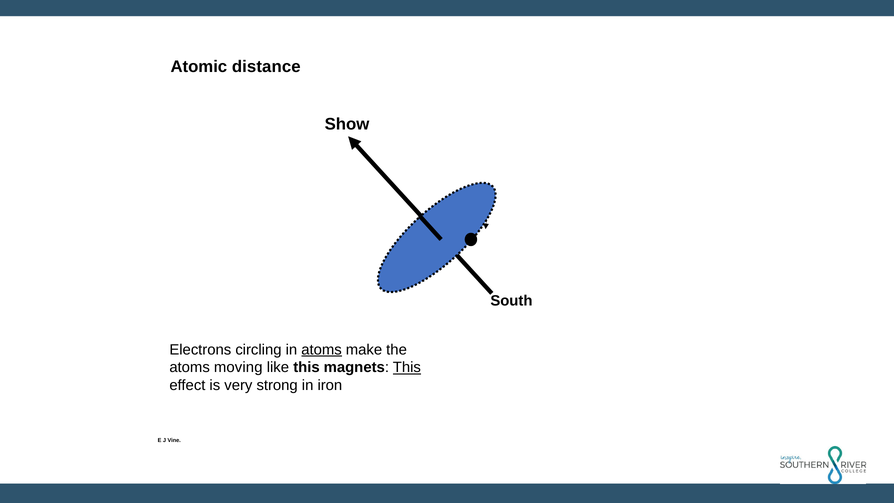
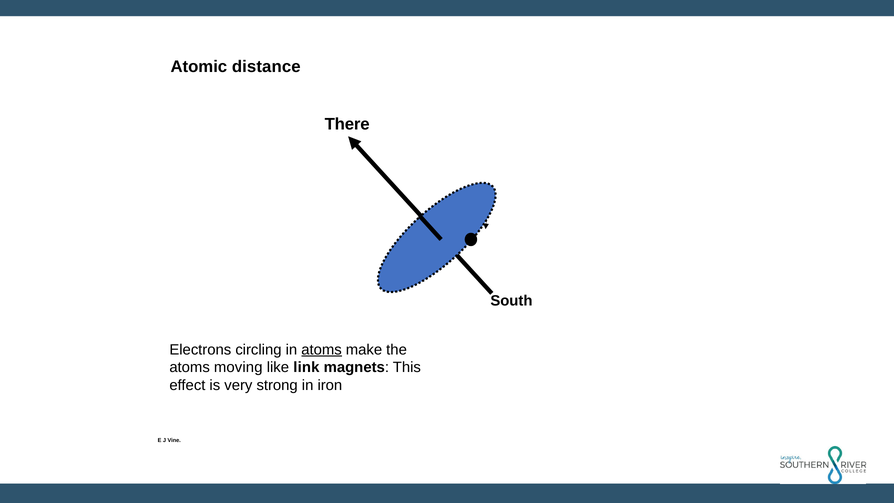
Show: Show -> There (347, 124)
like this: this -> link (306, 367)
This underline: present -> none (407, 367)
